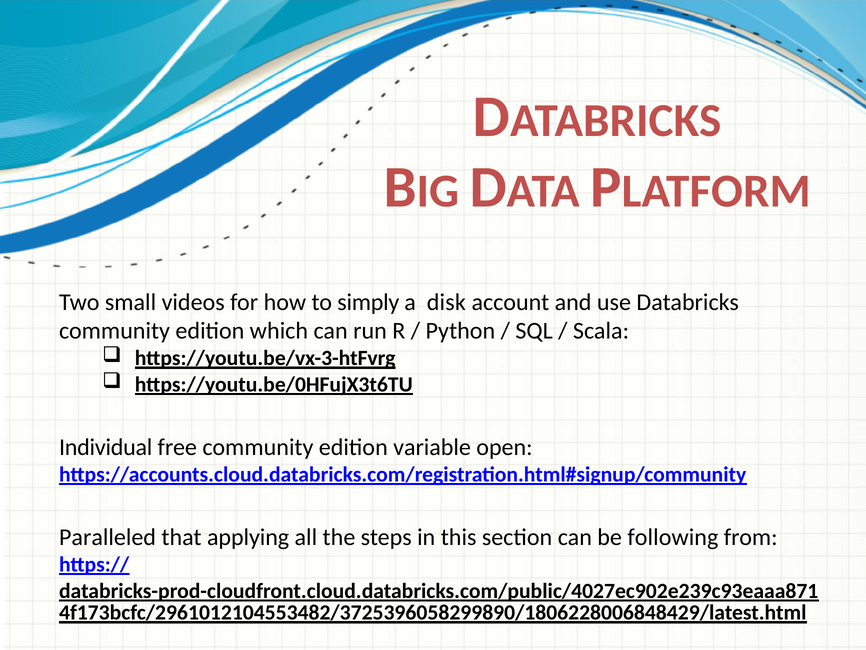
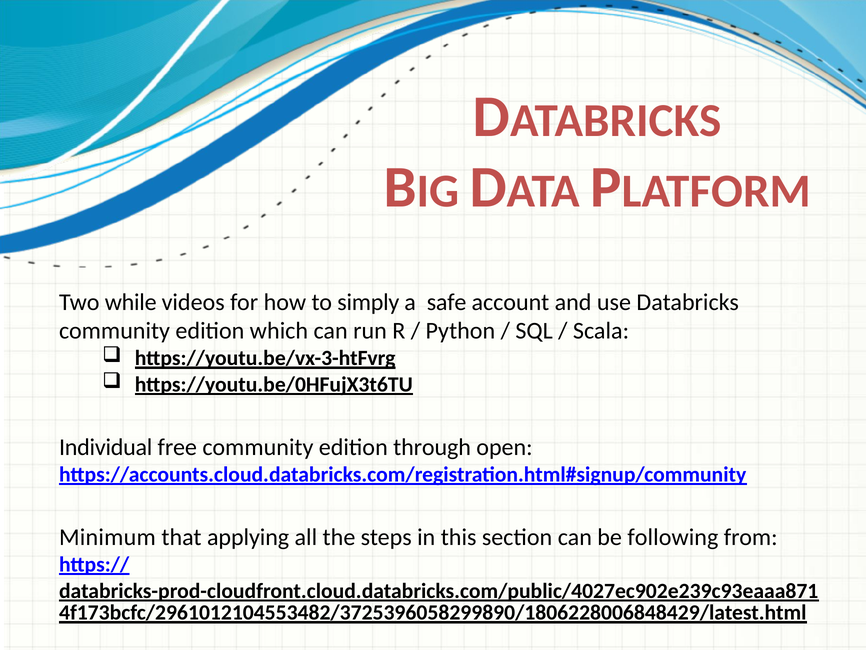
small: small -> while (131, 302)
disk: disk -> safe (447, 302)
variable: variable -> through (432, 447)
Paralleled: Paralleled -> Minimum (107, 537)
